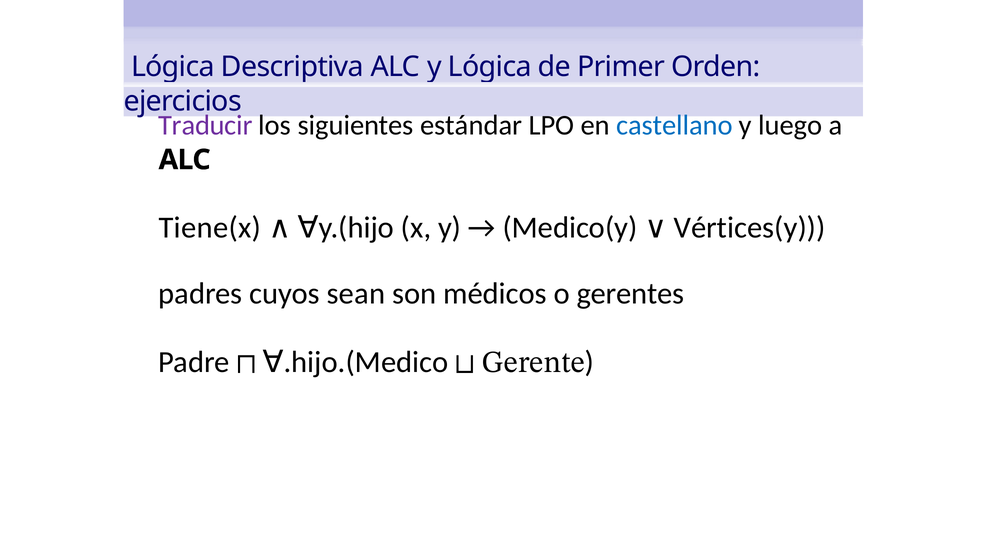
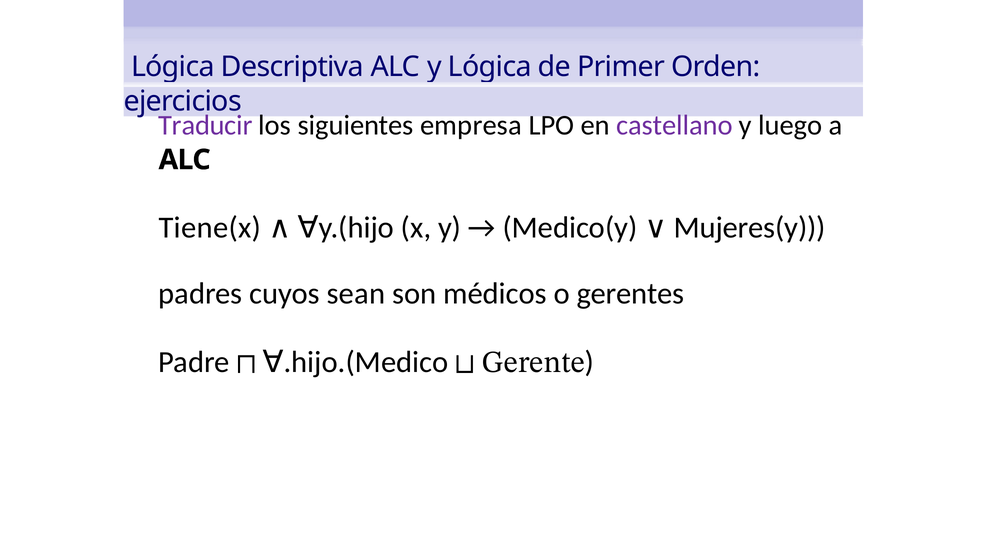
estándar: estándar -> empresa (471, 126)
castellano colour: blue -> purple (674, 126)
Vértices(y: Vértices(y -> Mujeres(y (750, 228)
